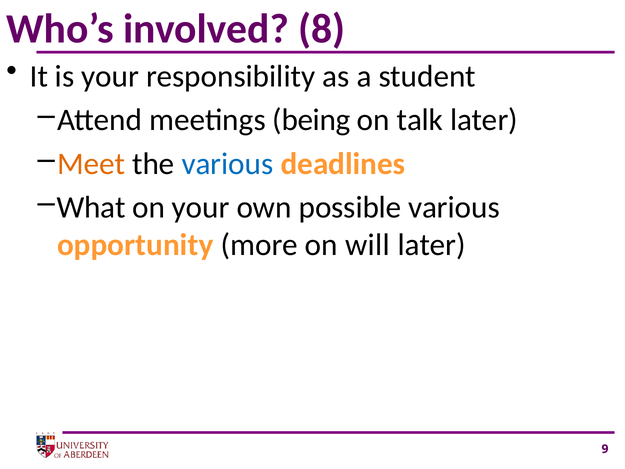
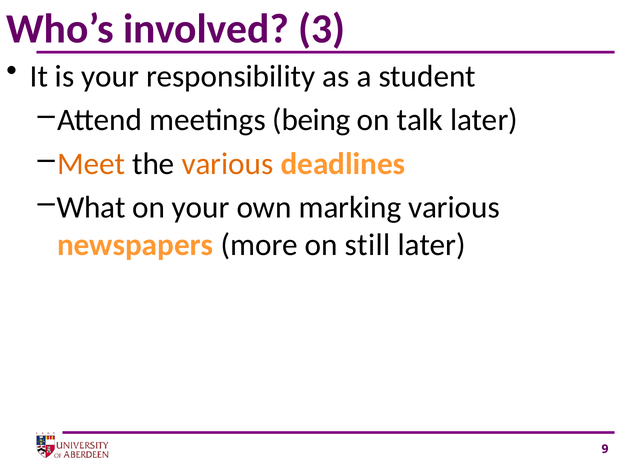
8: 8 -> 3 (322, 29)
various colour: blue -> orange (227, 164)
possible: possible -> marking (350, 207)
opportunity: opportunity -> newspapers (135, 245)
will: will -> still (367, 245)
